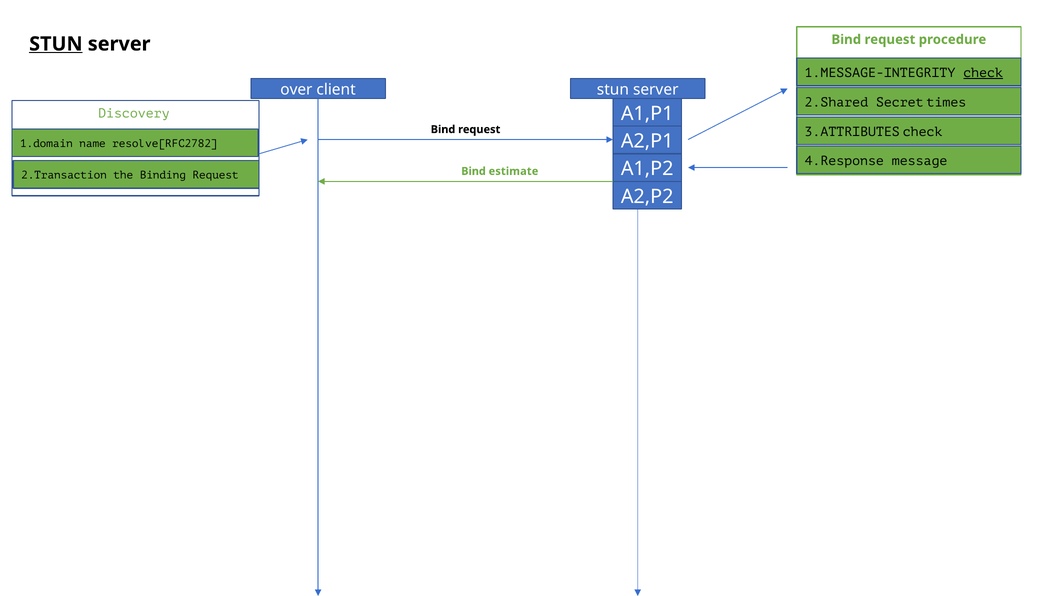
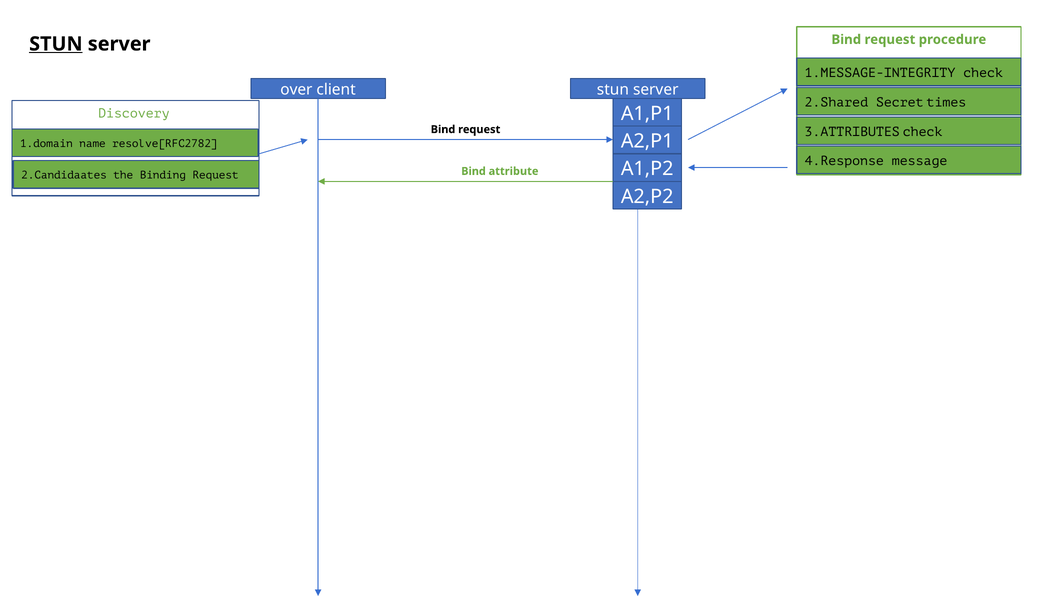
check underline: present -> none (983, 73)
estimate: estimate -> attribute (514, 171)
2.Transaction: 2.Transaction -> 2.Candidaates (64, 175)
